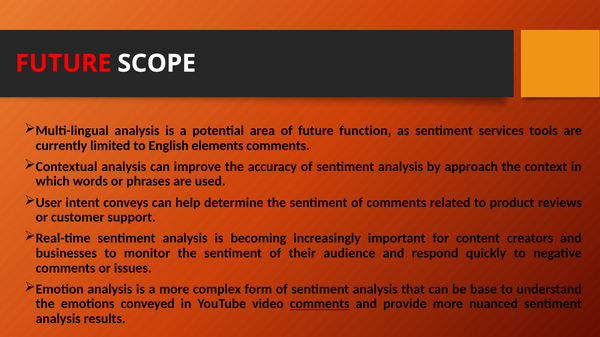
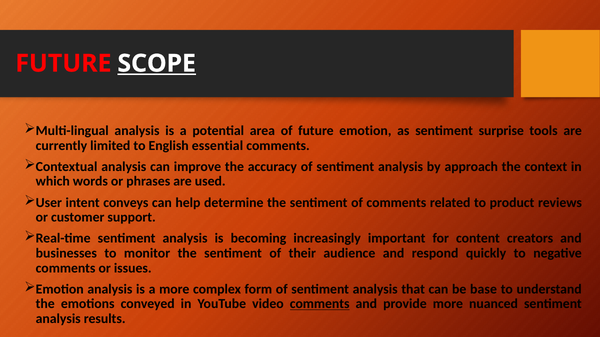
SCOPE underline: none -> present (157, 64)
future function: function -> emotion (365, 131)
services: services -> surprise (501, 131)
elements: elements -> essential (217, 146)
